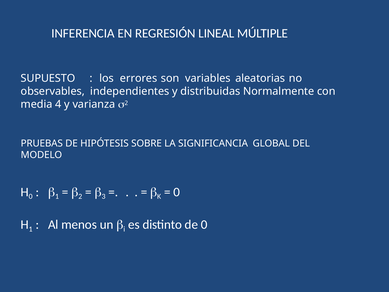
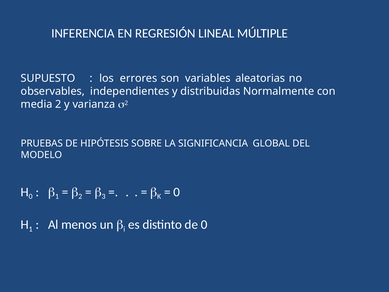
media 4: 4 -> 2 (58, 104)
